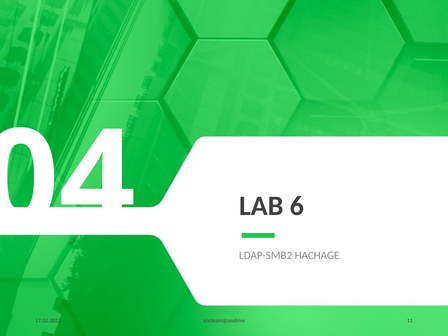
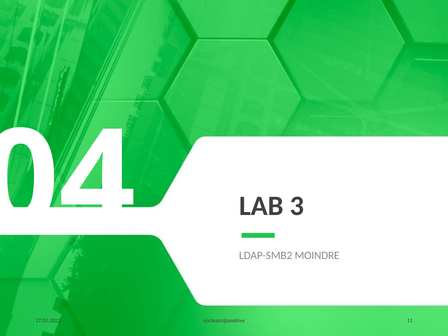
6: 6 -> 3 (297, 206)
HACHAGE: HACHAGE -> MOINDRE (317, 256)
